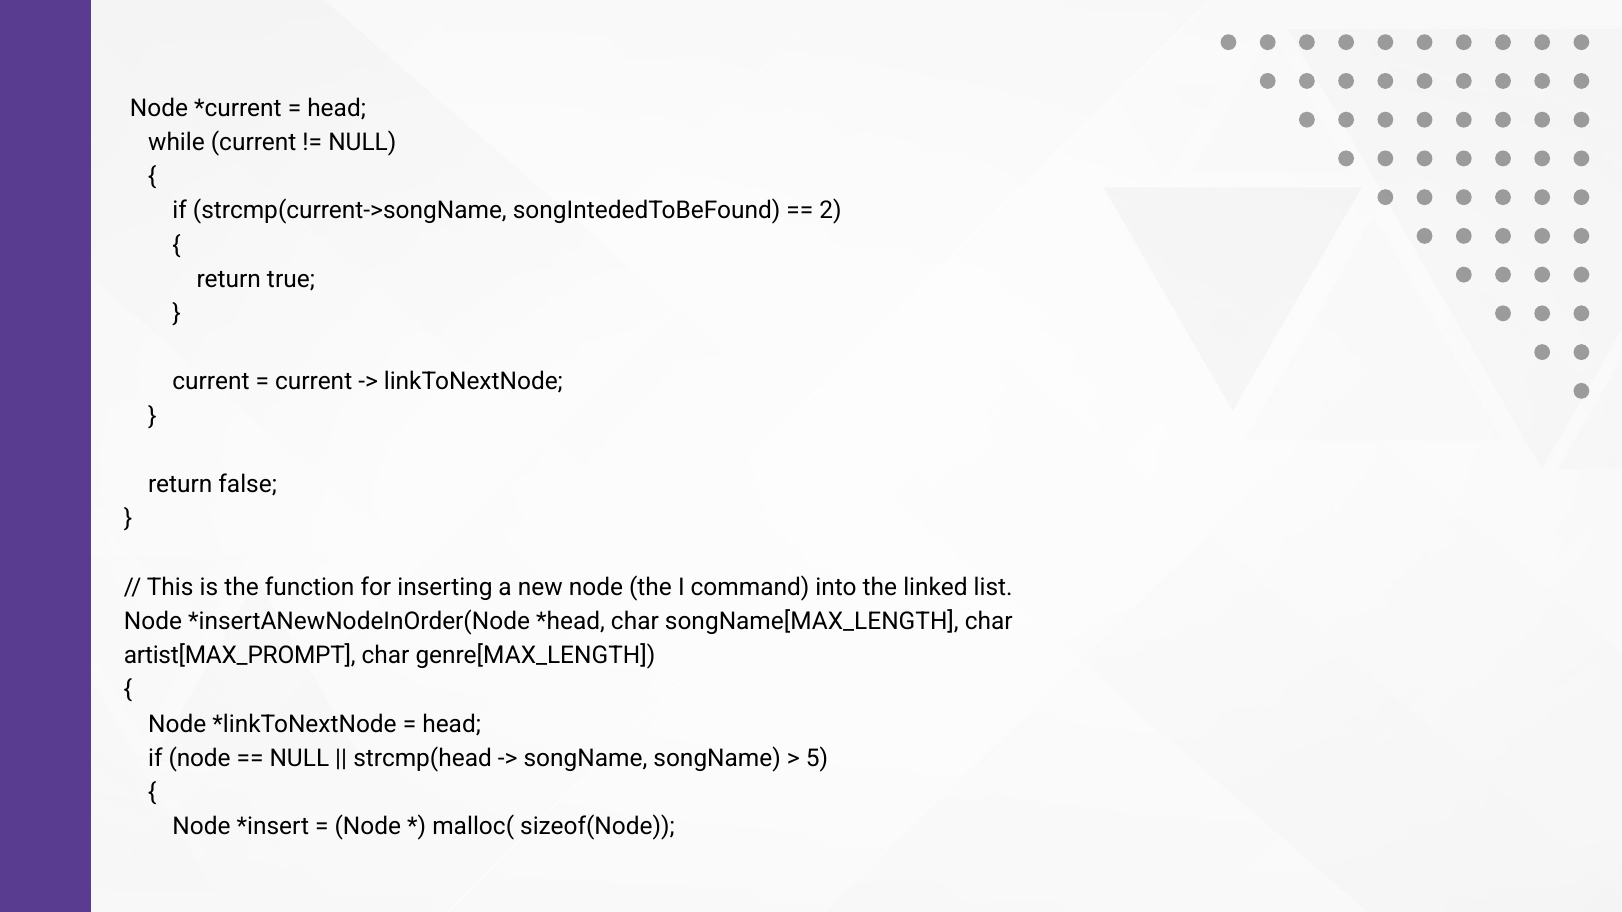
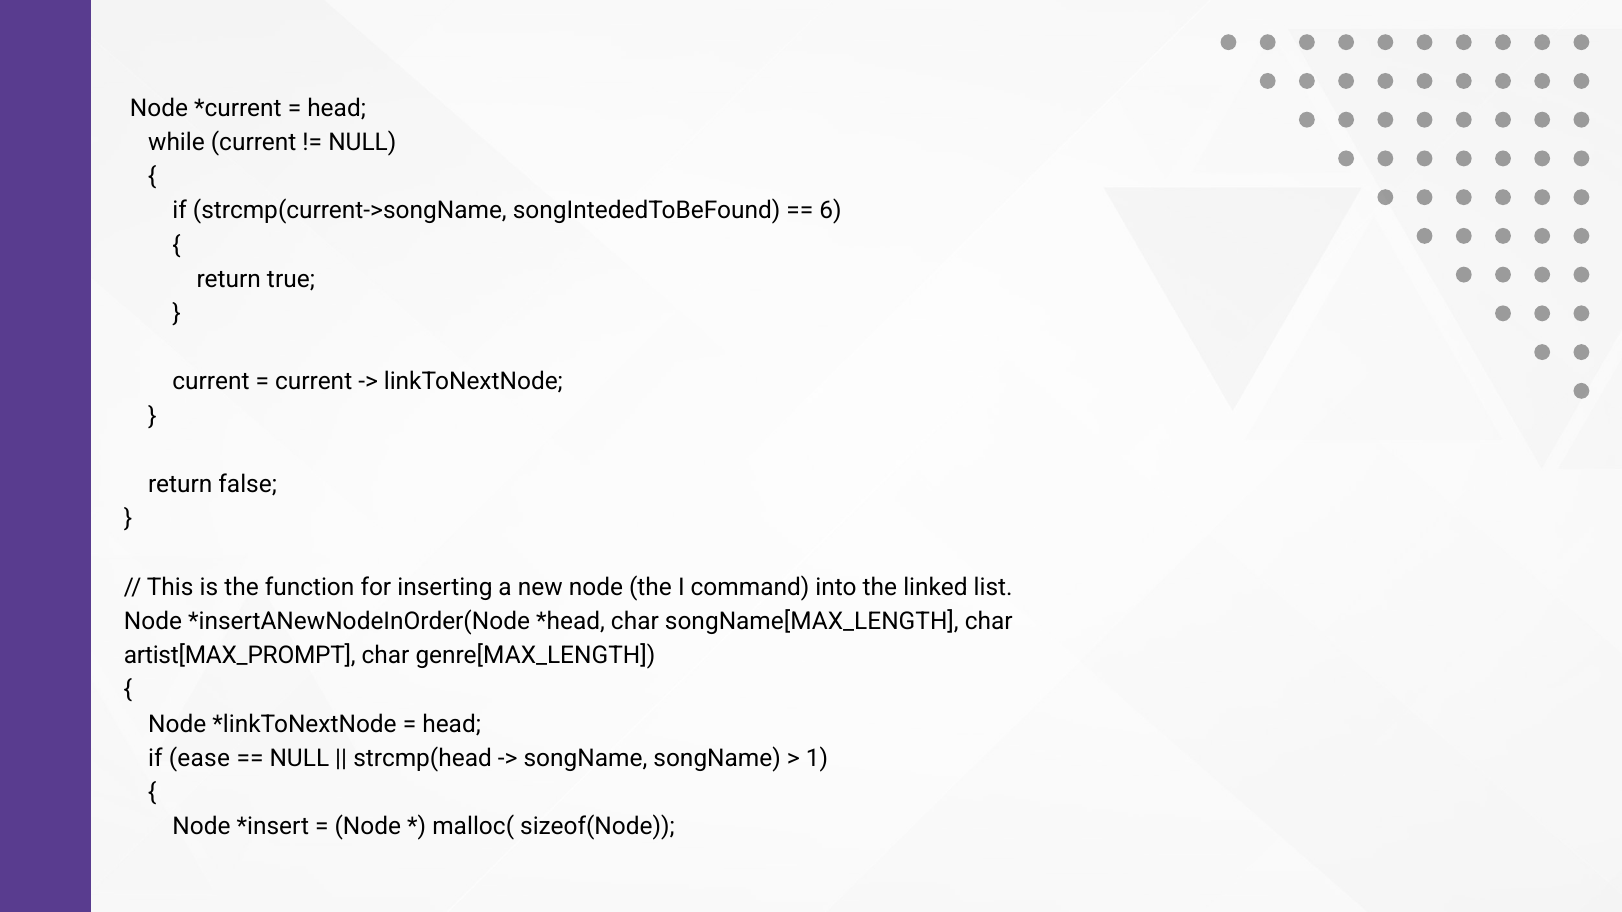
2: 2 -> 6 (831, 211)
if node: node -> ease (199, 759)
5: 5 -> 1 (817, 759)
